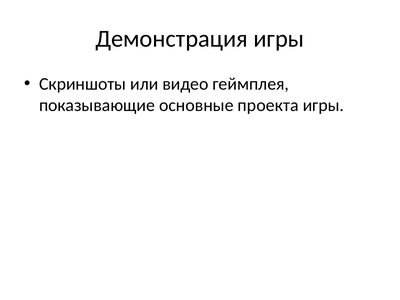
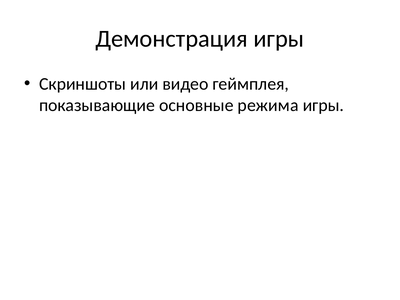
проекта: проекта -> режима (268, 105)
